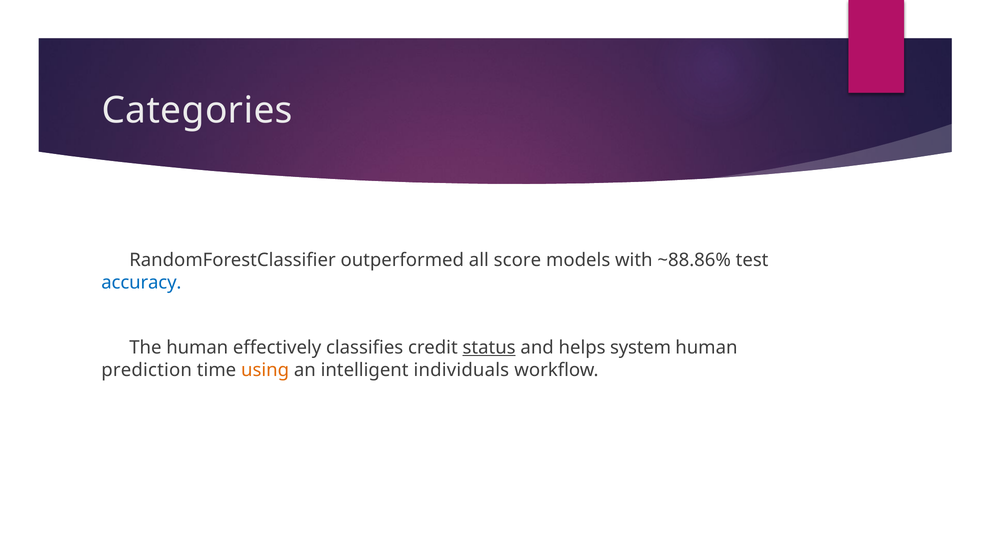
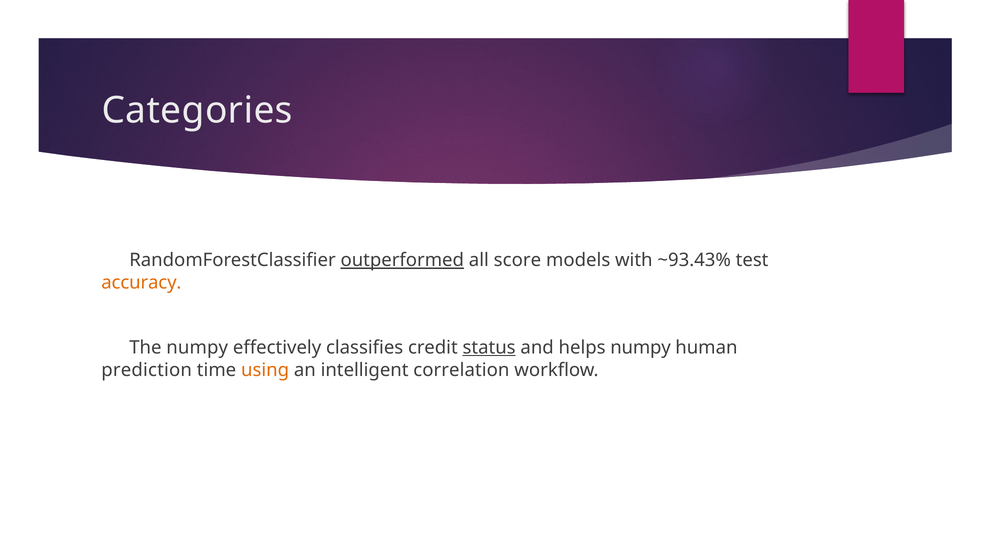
outperformed underline: none -> present (402, 260)
~88.86%: ~88.86% -> ~93.43% (694, 260)
accuracy colour: blue -> orange (141, 283)
The human: human -> numpy (197, 348)
helps system: system -> numpy (641, 348)
individuals: individuals -> correlation (461, 370)
